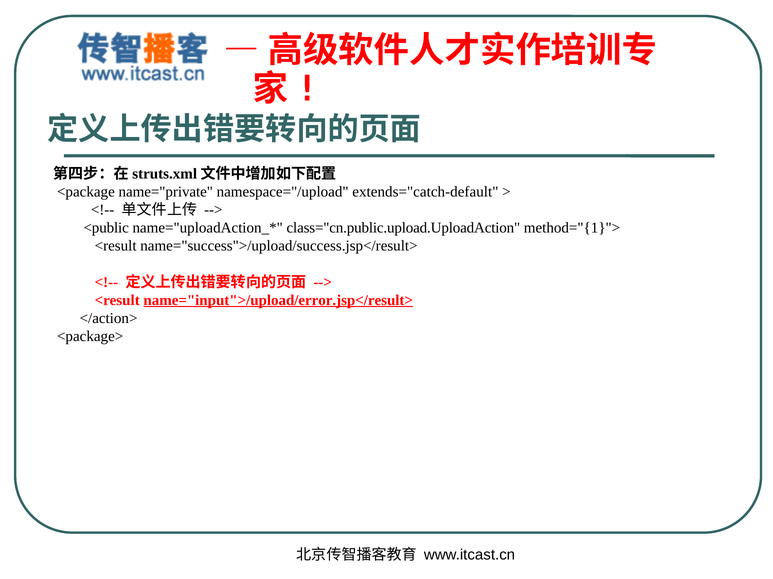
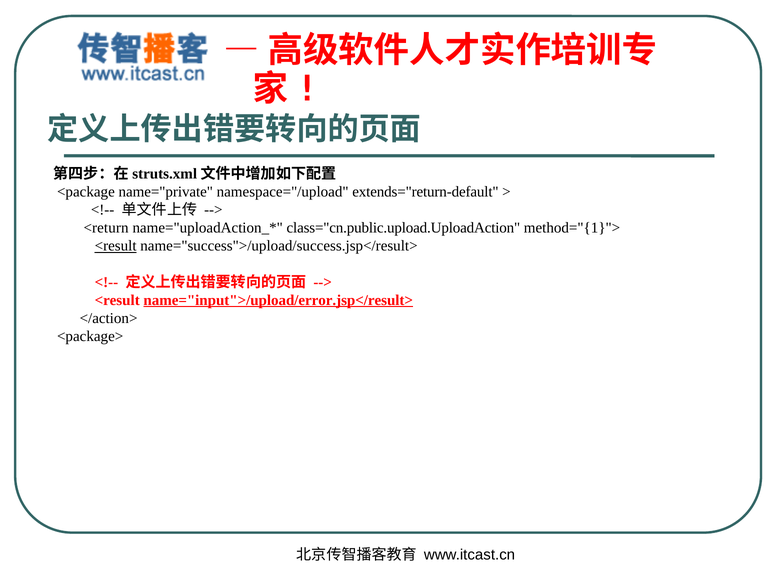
extends="catch-default: extends="catch-default -> extends="return-default (425, 192)
<public: <public -> <return (106, 228)
<result underline: none -> present (116, 246)
